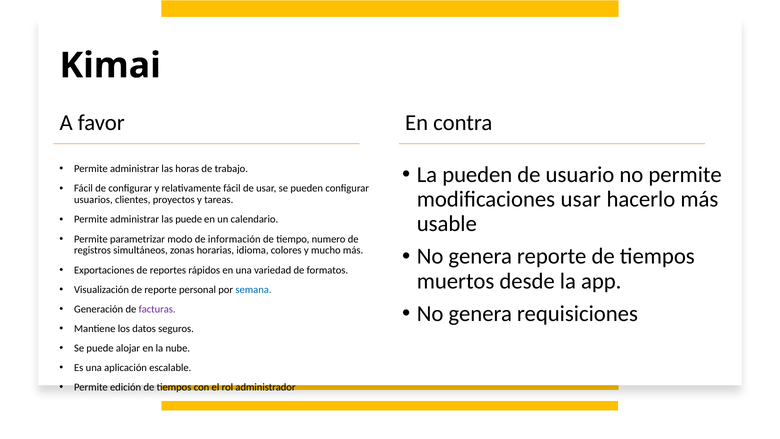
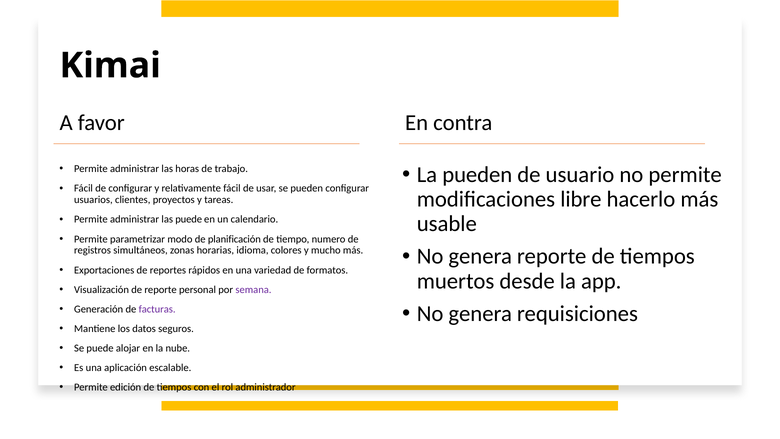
modificaciones usar: usar -> libre (581, 199)
información: información -> planificación (234, 239)
semana colour: blue -> purple (253, 289)
